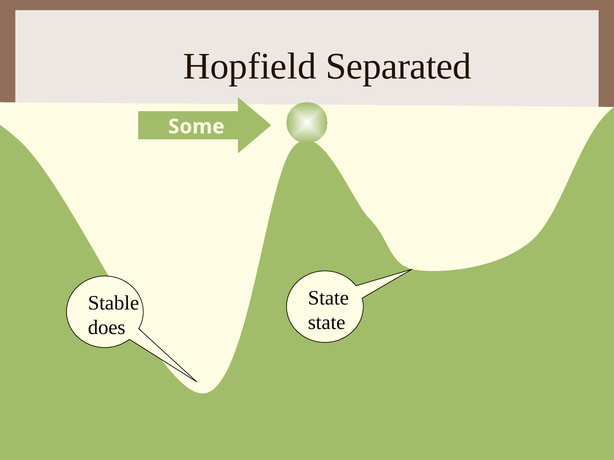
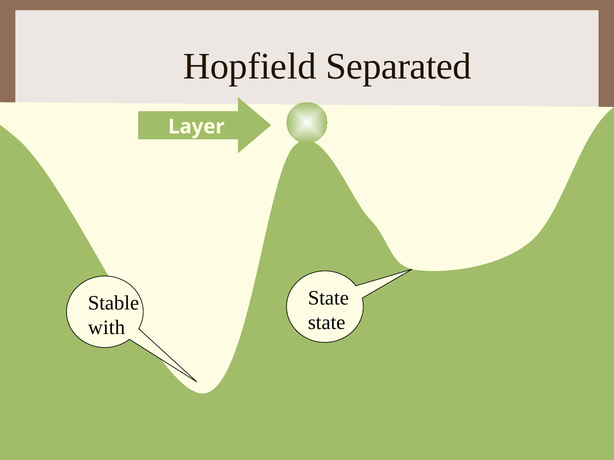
Some: Some -> Layer (196, 127)
does: does -> with (107, 328)
